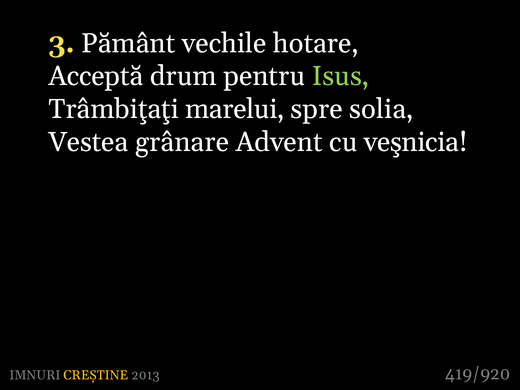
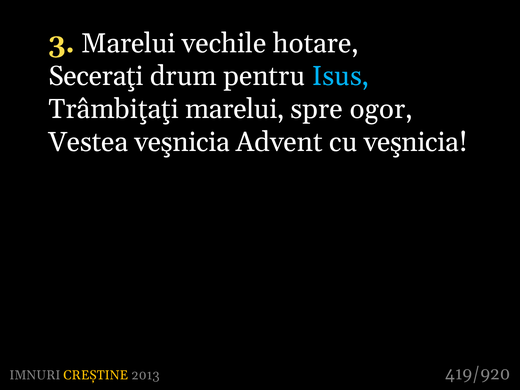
3 Pământ: Pământ -> Marelui (128, 43)
Acceptă: Acceptă -> Seceraţi (96, 76)
Isus colour: light green -> light blue (341, 76)
solia: solia -> ogor (381, 109)
Vestea grânare: grânare -> veşnicia (182, 142)
